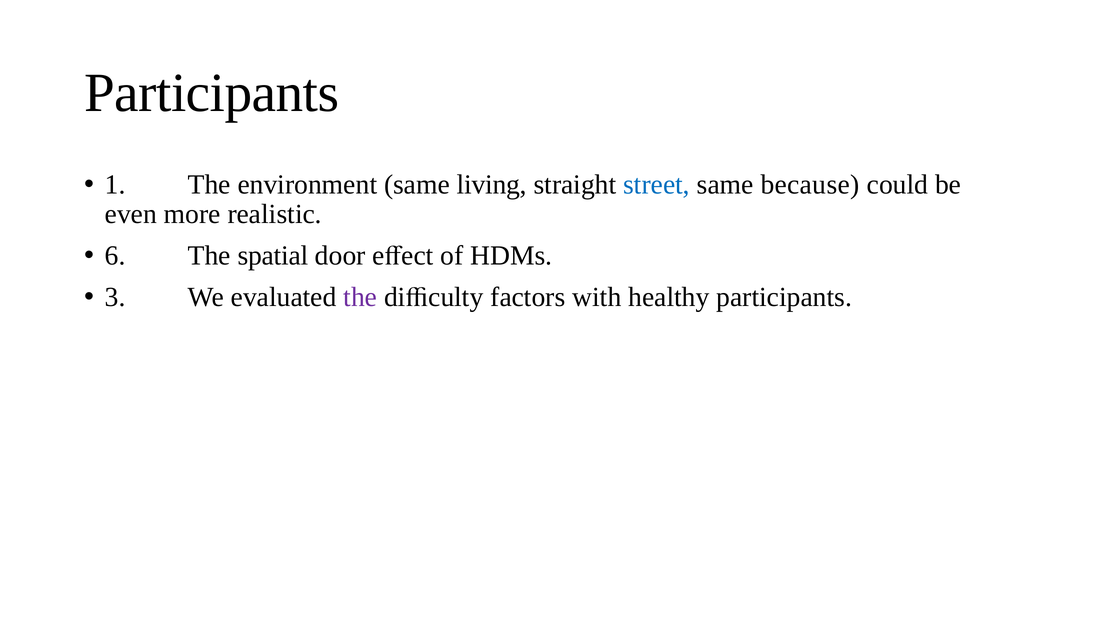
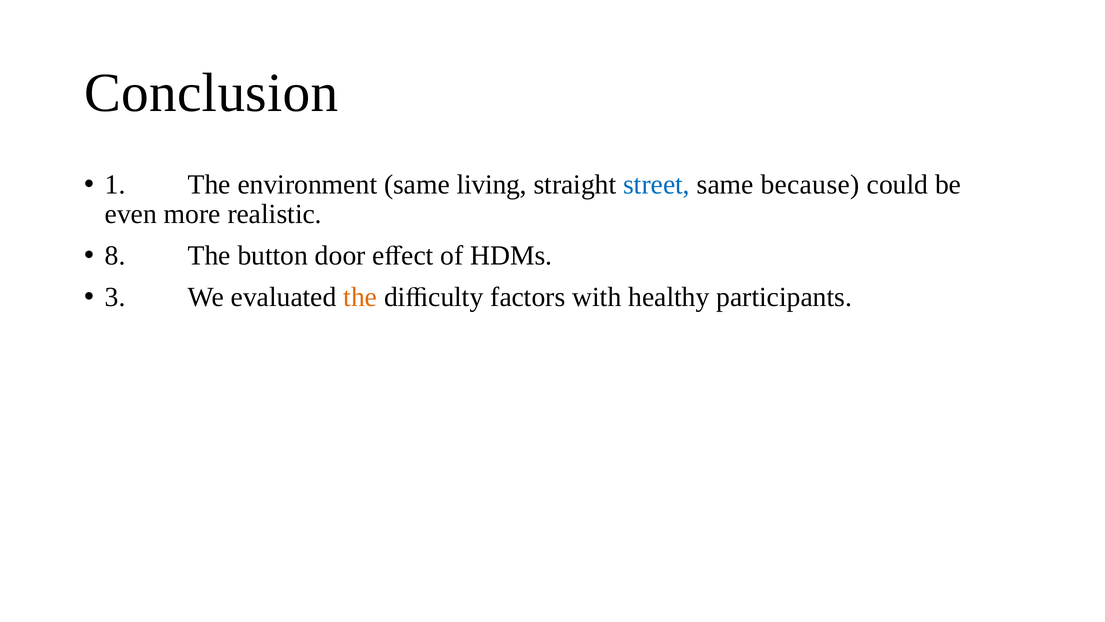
Participants: Participants -> Conclusion (211, 93)
6: 6 -> 8 (115, 256)
spatial: spatial -> button (273, 256)
the colour: purple -> orange (360, 297)
